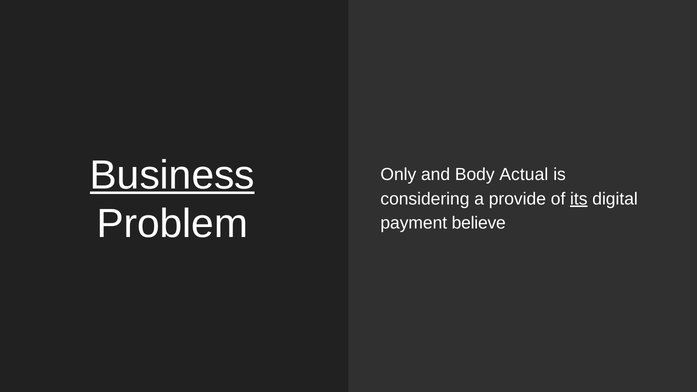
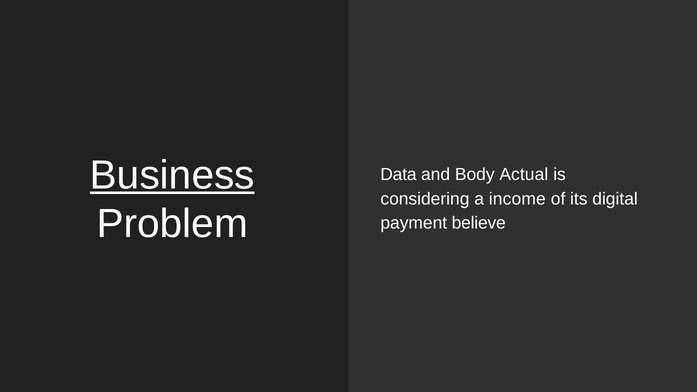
Only: Only -> Data (398, 175)
provide: provide -> income (517, 199)
its underline: present -> none (579, 199)
